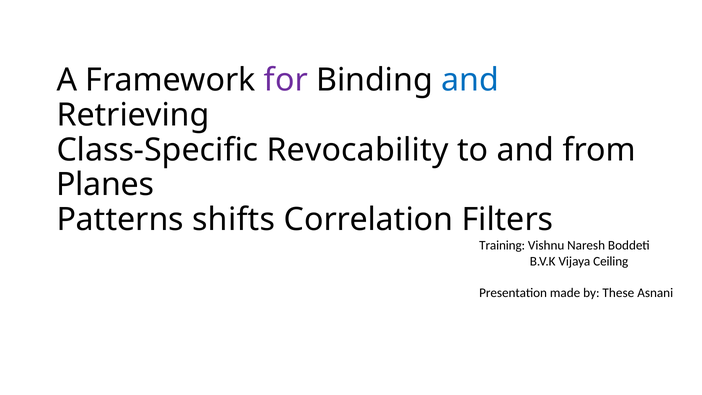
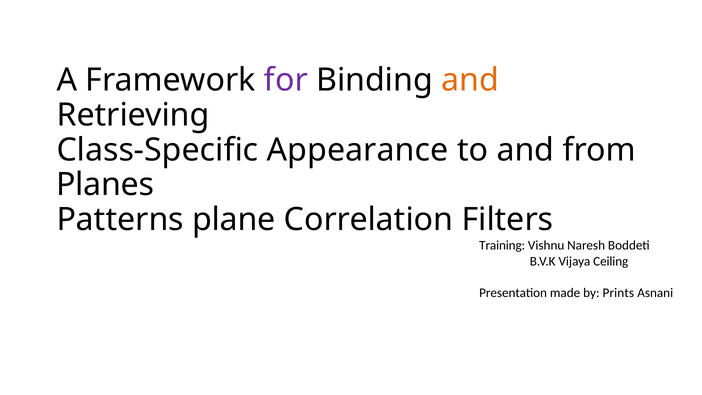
and colour: blue -> orange (470, 80)
Revocability: Revocability -> Appearance (358, 150)
shifts: shifts -> plane (234, 219)
These: These -> Prints (618, 293)
